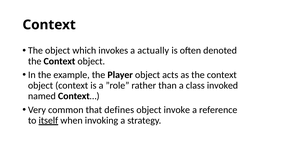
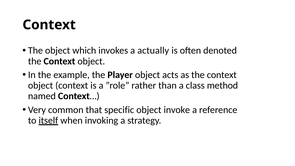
invoked: invoked -> method (222, 85)
defines: defines -> specific (119, 110)
